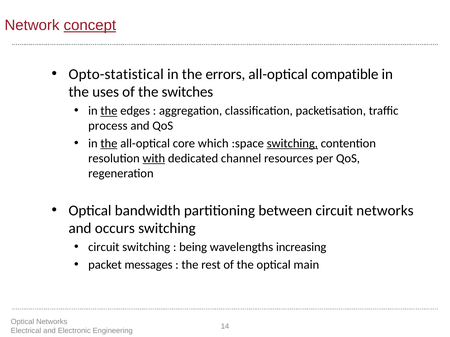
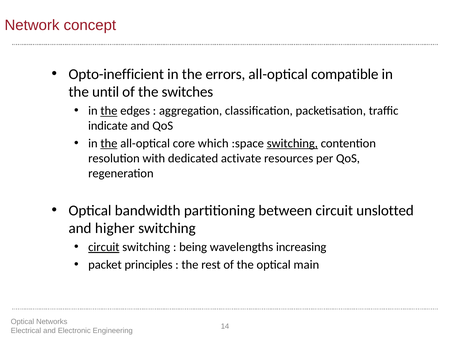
concept underline: present -> none (90, 25)
Opto-statistical: Opto-statistical -> Opto-inefficient (116, 74)
uses: uses -> until (106, 92)
process: process -> indicate (108, 126)
with underline: present -> none (154, 159)
channel: channel -> activate (241, 159)
circuit networks: networks -> unslotted (385, 211)
occurs: occurs -> higher (115, 229)
circuit underline: none -> present (104, 248)
messages: messages -> principles (149, 265)
